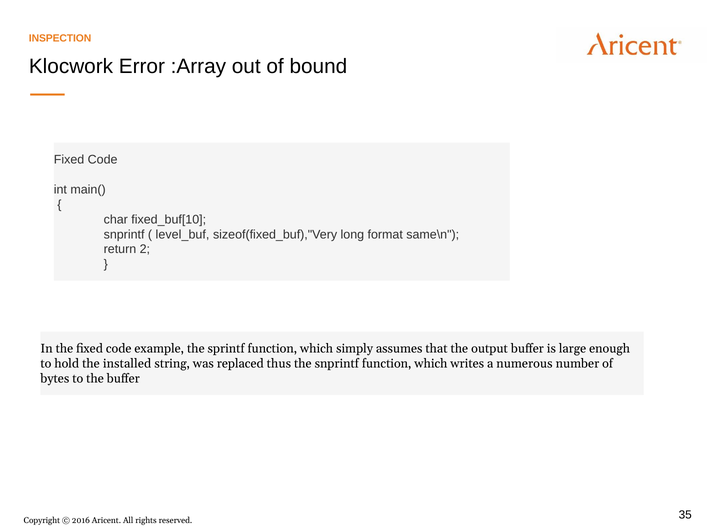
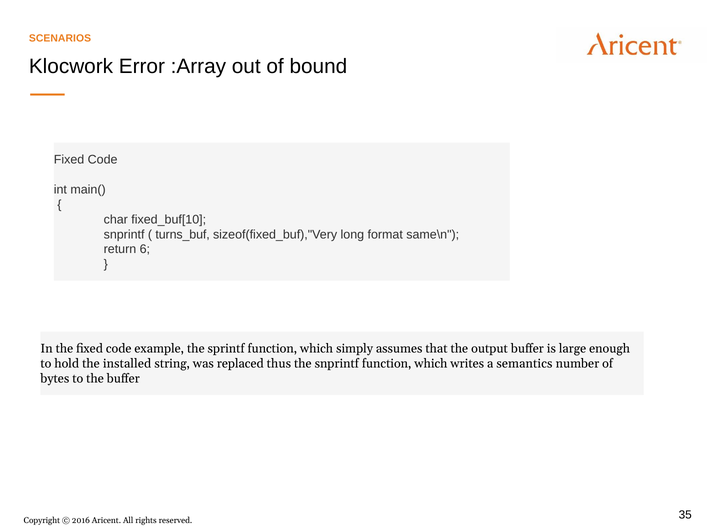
INSPECTION: INSPECTION -> SCENARIOS (60, 38)
level_buf: level_buf -> turns_buf (183, 234)
2: 2 -> 6 (145, 249)
numerous: numerous -> semantics (524, 364)
